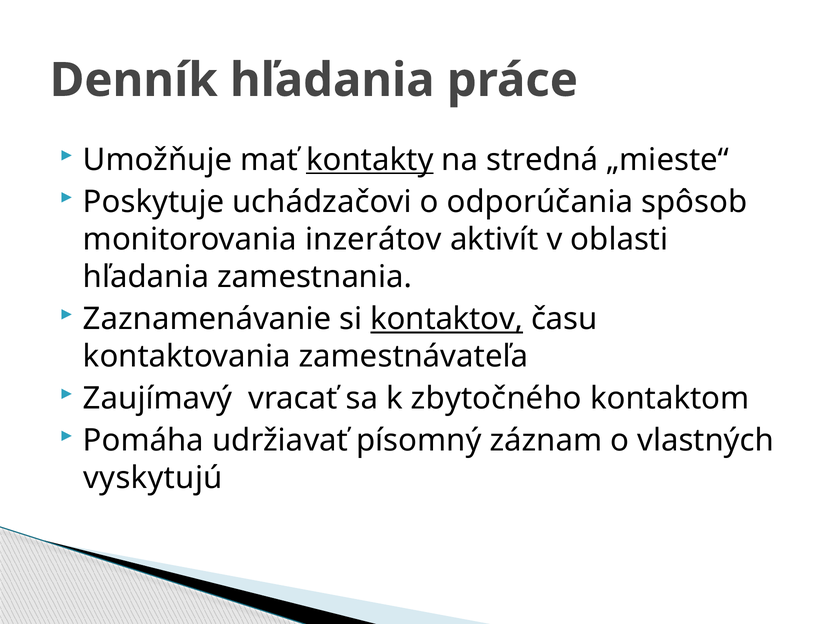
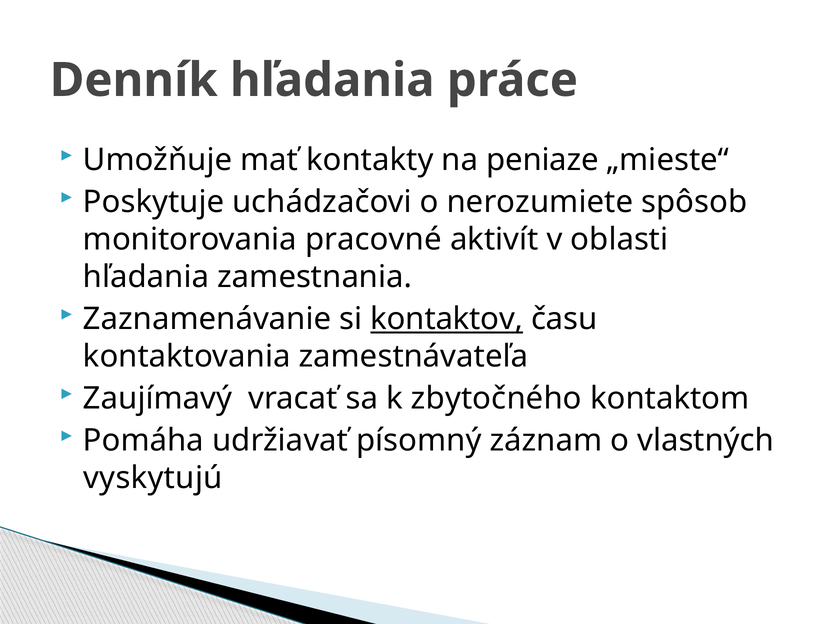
kontakty underline: present -> none (370, 160)
stredná: stredná -> peniaze (543, 160)
odporúčania: odporúčania -> nerozumiete (540, 202)
inzerátov: inzerátov -> pracovné (373, 239)
